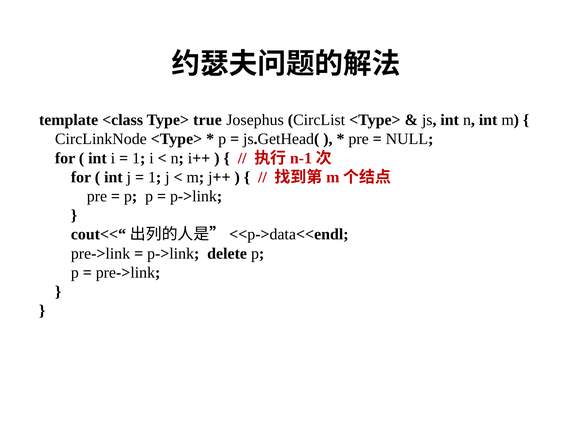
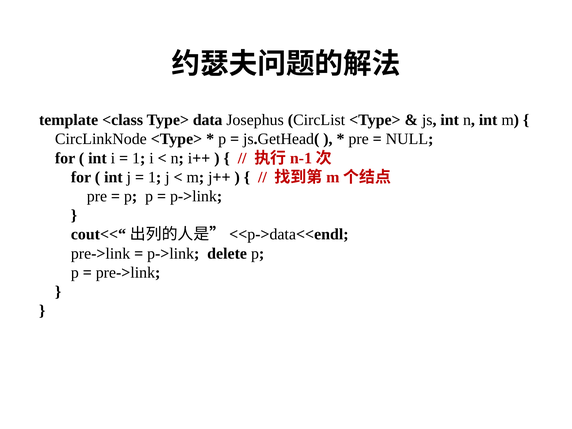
true: true -> data (208, 120)
